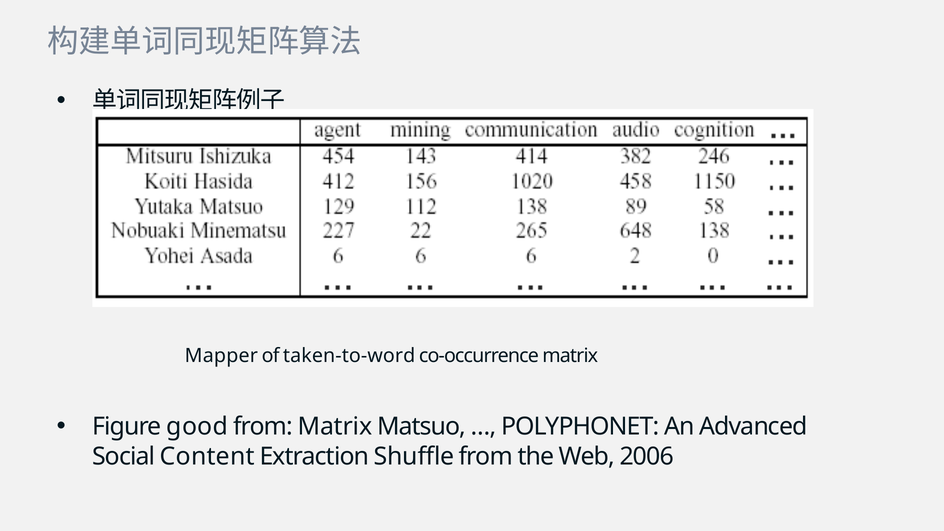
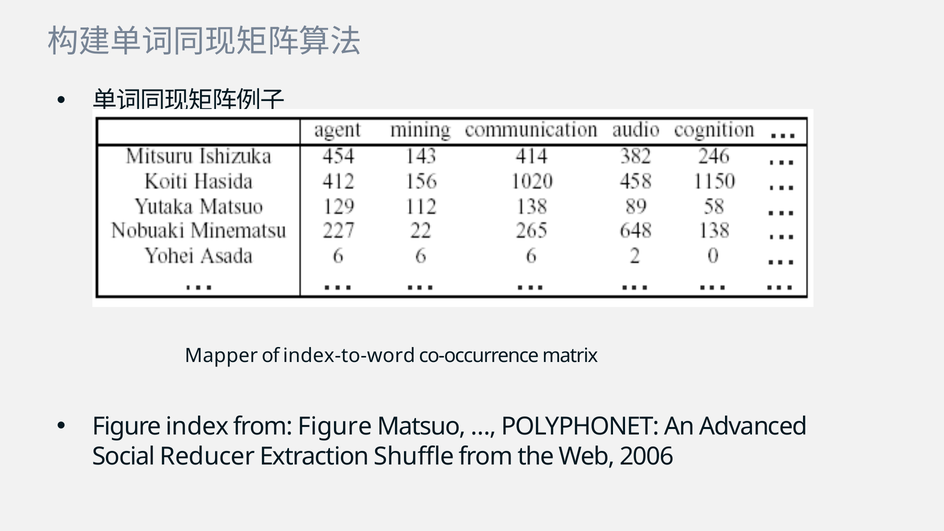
taken-to-word: taken-to-word -> index-to-word (349, 356)
good: good -> index (197, 427)
from Matrix: Matrix -> Figure (335, 427)
Content: Content -> Reducer (207, 456)
